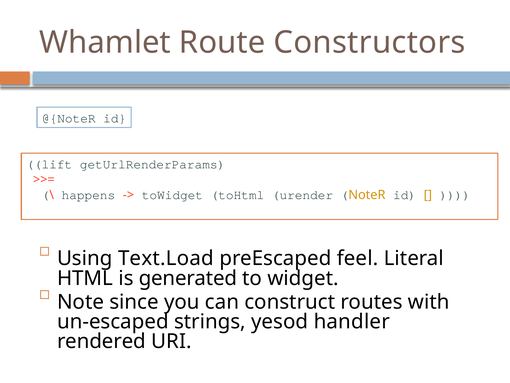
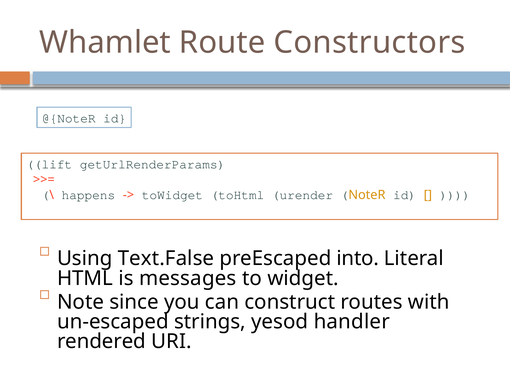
Text.Load: Text.Load -> Text.False (166, 258)
feel: feel -> into (358, 258)
generated: generated -> messages (188, 278)
